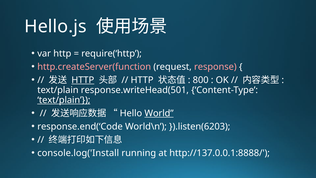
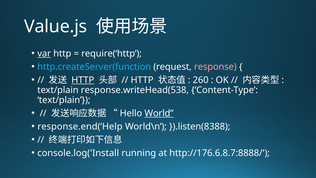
Hello.js: Hello.js -> Value.js (56, 27)
var underline: none -> present (44, 53)
http.createServer(function colour: pink -> light blue (94, 67)
800: 800 -> 260 (201, 80)
response.writeHead(501: response.writeHead(501 -> response.writeHead(538 (135, 90)
text/plain underline: present -> none (64, 100)
response.end(‘Code: response.end(‘Code -> response.end(‘Help (80, 126)
}).listen(6203: }).listen(6203 -> }).listen(8388 (200, 126)
http://137.0.0.1:8888/: http://137.0.0.1:8888/ -> http://176.6.8.7:8888/ (220, 153)
